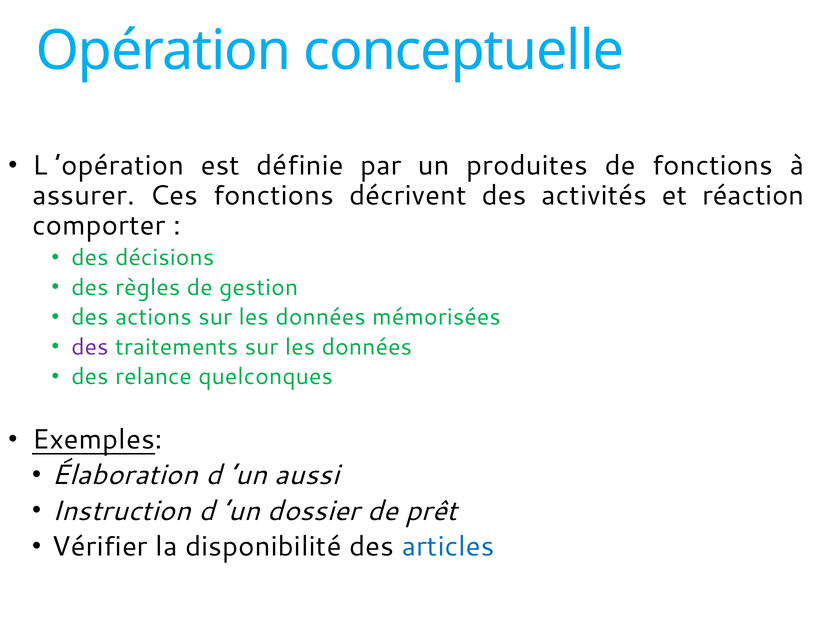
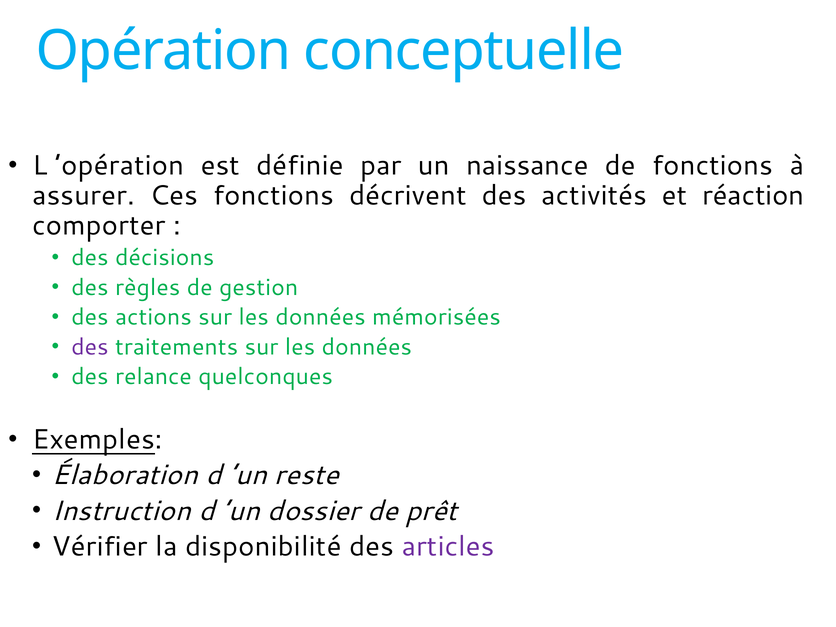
produites: produites -> naissance (527, 165)
aussi: aussi -> reste (307, 475)
articles colour: blue -> purple (448, 546)
